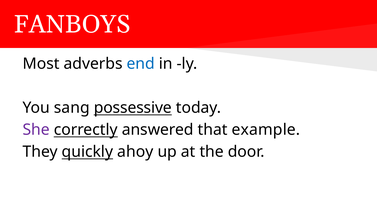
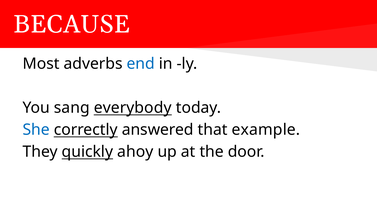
FANBOYS: FANBOYS -> BECAUSE (72, 24)
possessive: possessive -> everybody (133, 108)
She colour: purple -> blue (36, 130)
